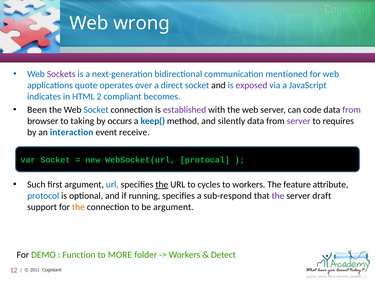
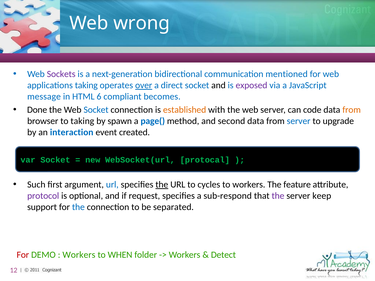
applications quote: quote -> taking (86, 85)
over underline: none -> present (144, 85)
indicates: indicates -> message (44, 97)
2: 2 -> 6 (99, 97)
Been: Been -> Done (37, 110)
established colour: purple -> orange (185, 110)
from colour: purple -> orange (352, 110)
occurs: occurs -> spawn (120, 121)
keep(: keep( -> page( (153, 121)
silently: silently -> second (232, 121)
server colour: purple -> blue (299, 121)
requires: requires -> upgrade (338, 121)
receive: receive -> created (134, 132)
protocol colour: blue -> purple (43, 196)
running: running -> request (144, 196)
draft: draft -> keep (322, 196)
the colour: orange -> blue (78, 207)
be argument: argument -> separated (173, 207)
For colour: black -> red (23, 255)
Function: Function -> Workers (79, 255)
MORE: MORE -> WHEN (120, 255)
